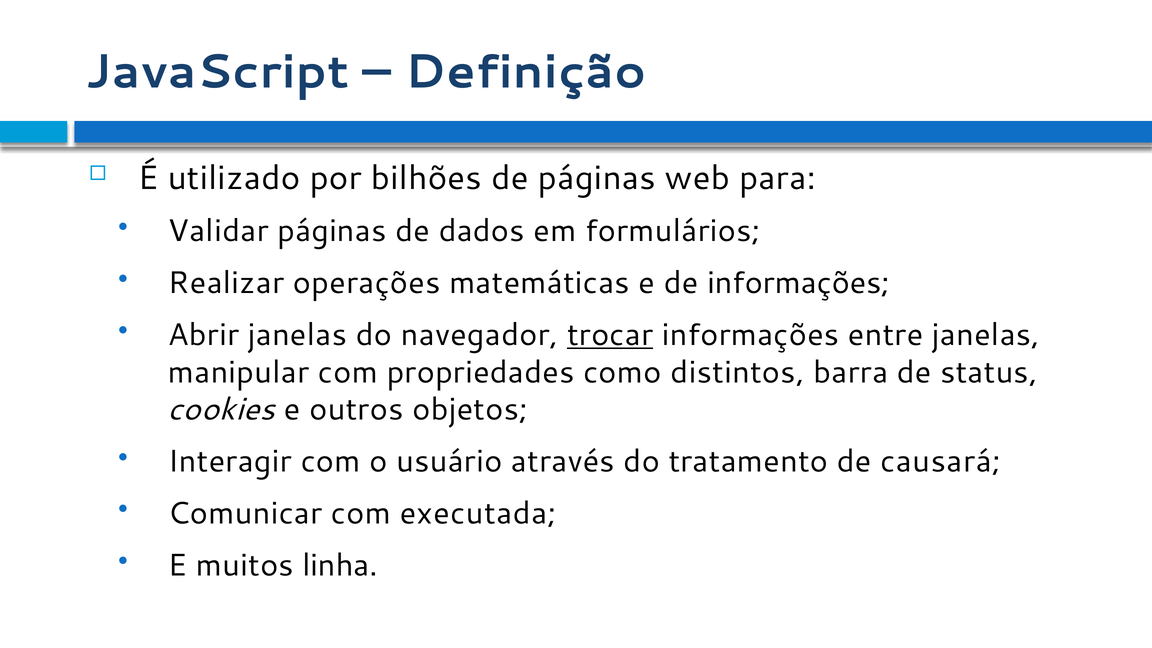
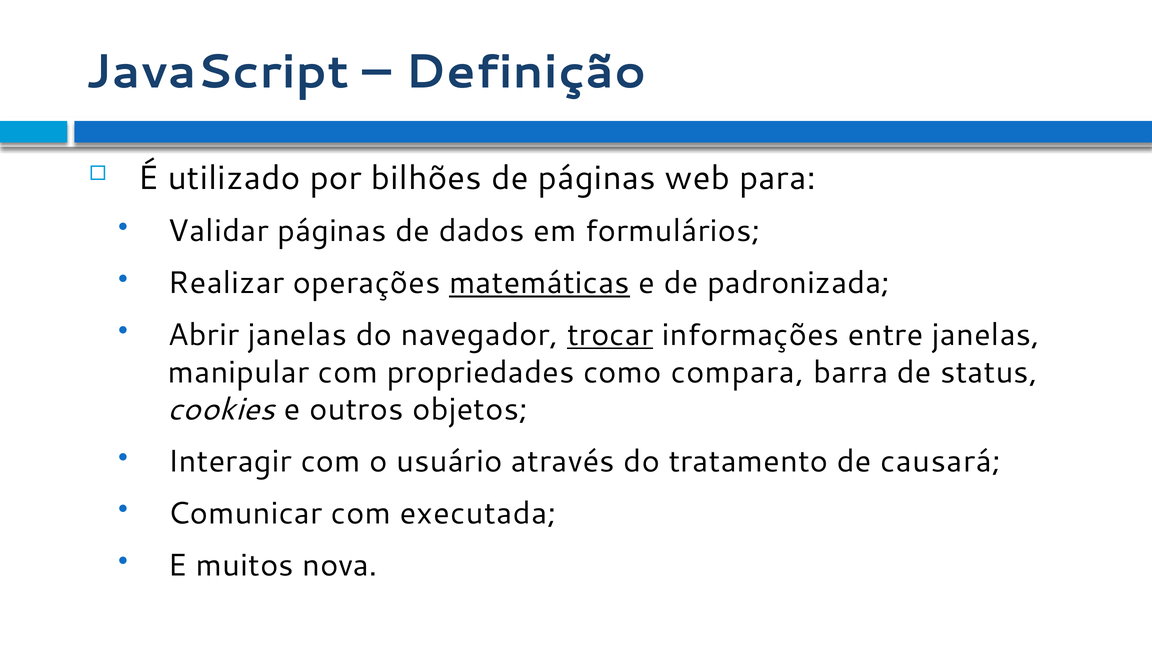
matemáticas underline: none -> present (539, 283)
de informações: informações -> padronizada (799, 283)
distintos: distintos -> compara (737, 372)
linha: linha -> nova (340, 565)
